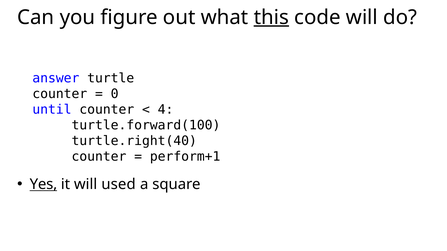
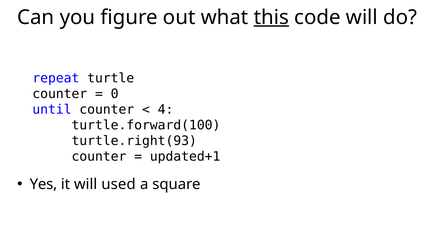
answer: answer -> repeat (56, 78)
turtle.right(40: turtle.right(40 -> turtle.right(93 (134, 141)
perform+1: perform+1 -> updated+1 (185, 157)
Yes underline: present -> none (43, 185)
